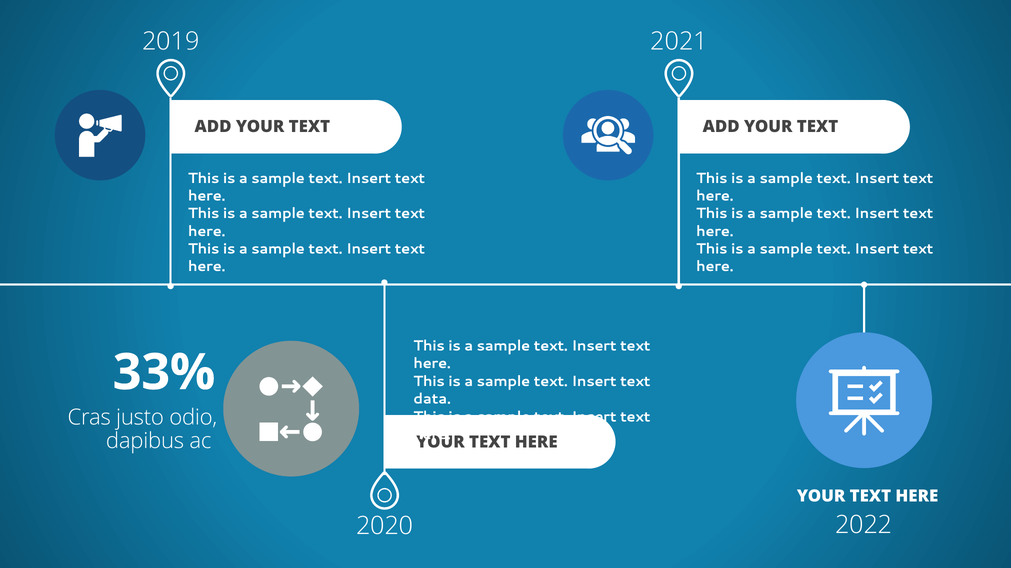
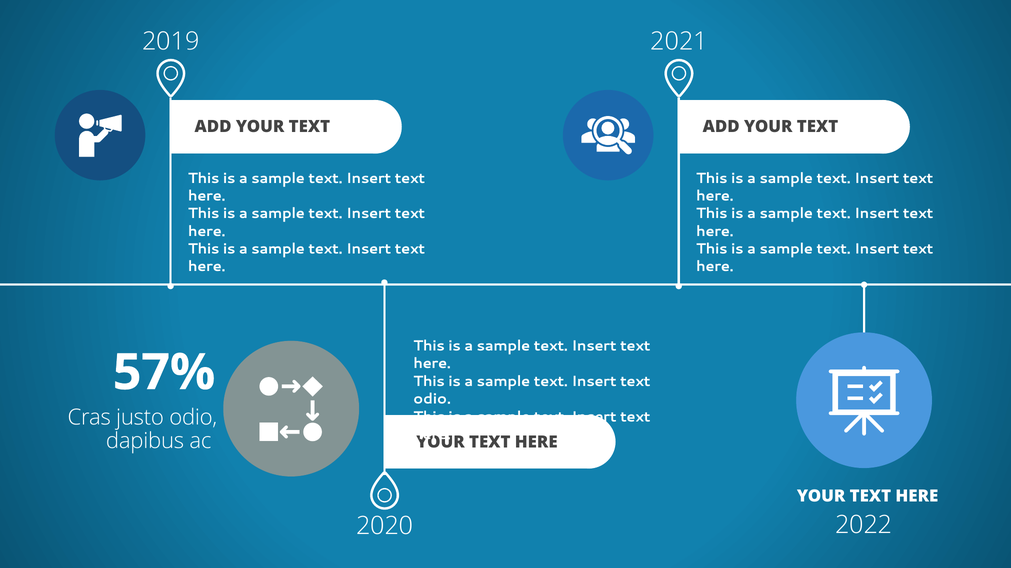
33%: 33% -> 57% (164, 373)
data: data -> odio (432, 399)
